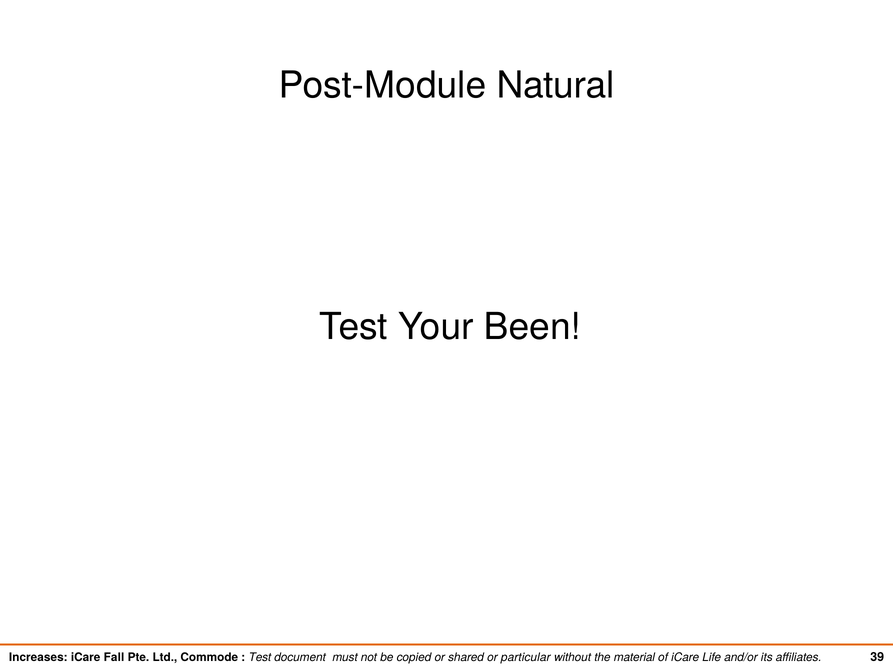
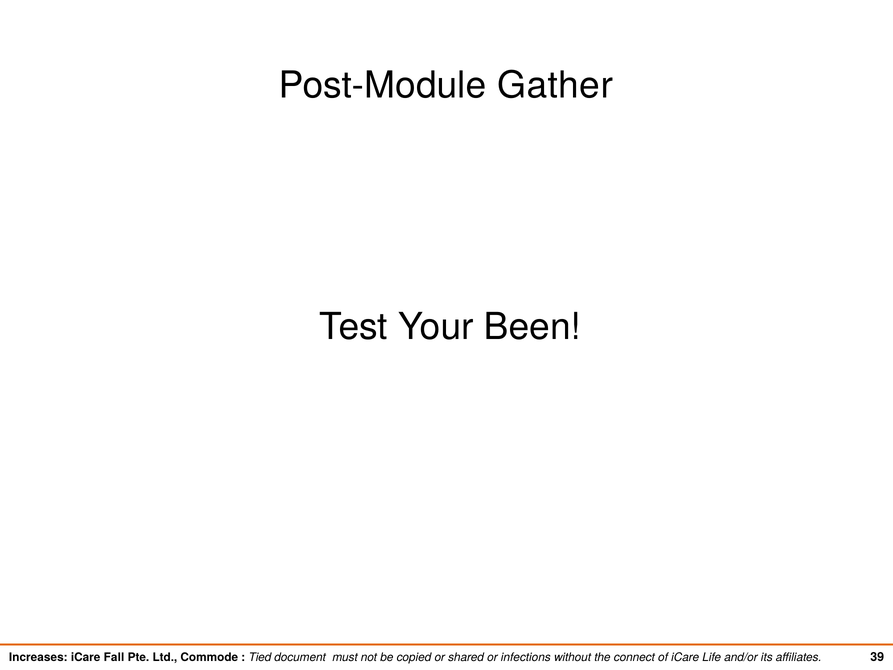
Natural: Natural -> Gather (555, 85)
Test: Test -> Tied (260, 657)
particular: particular -> infections (526, 657)
material: material -> connect (634, 657)
